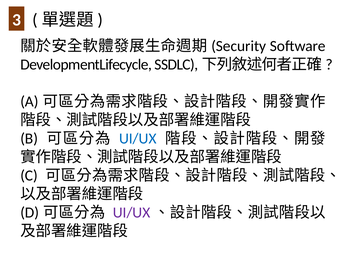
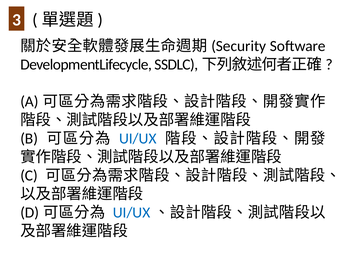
UI/UX colour: purple -> blue (132, 212)
